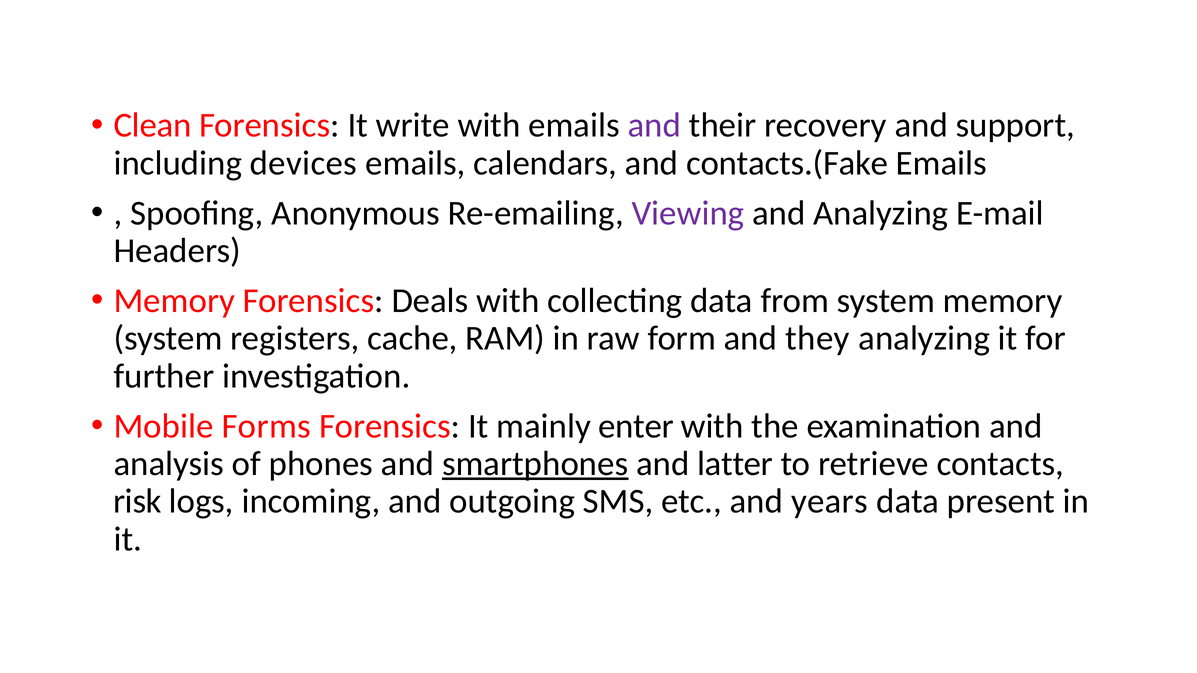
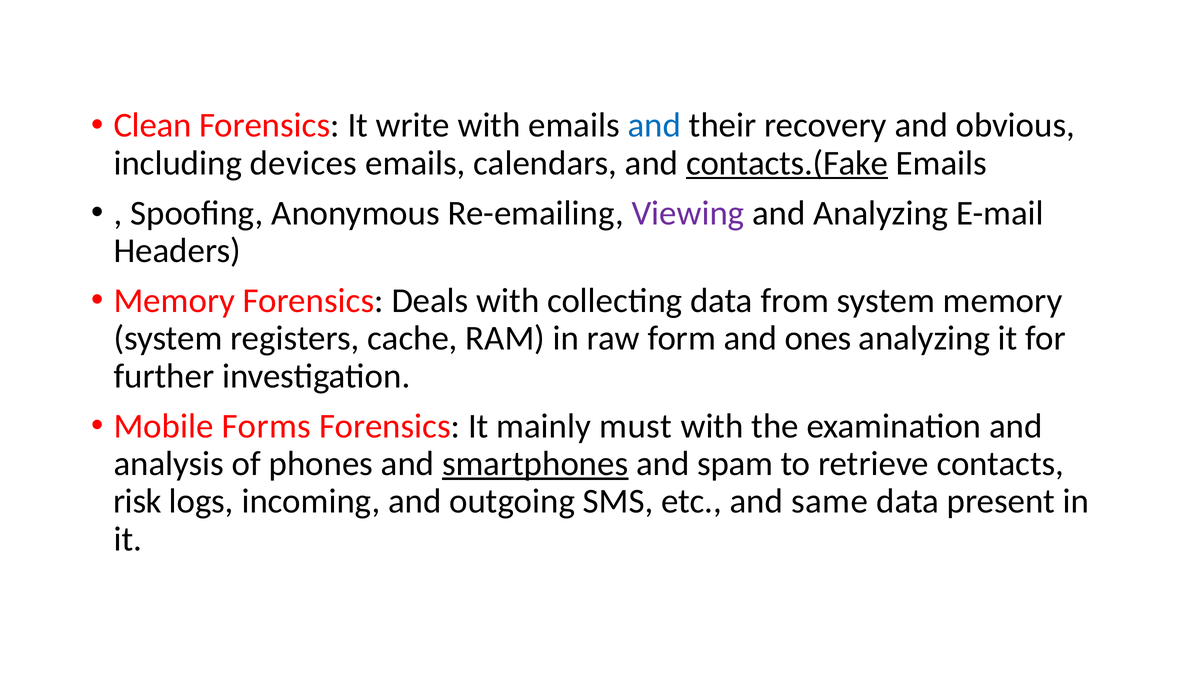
and colour: purple -> blue (654, 125)
support: support -> obvious (1015, 125)
contacts.(Fake underline: none -> present (787, 163)
they: they -> ones (818, 339)
enter: enter -> must (636, 426)
latter: latter -> spam (735, 464)
years: years -> same (830, 502)
